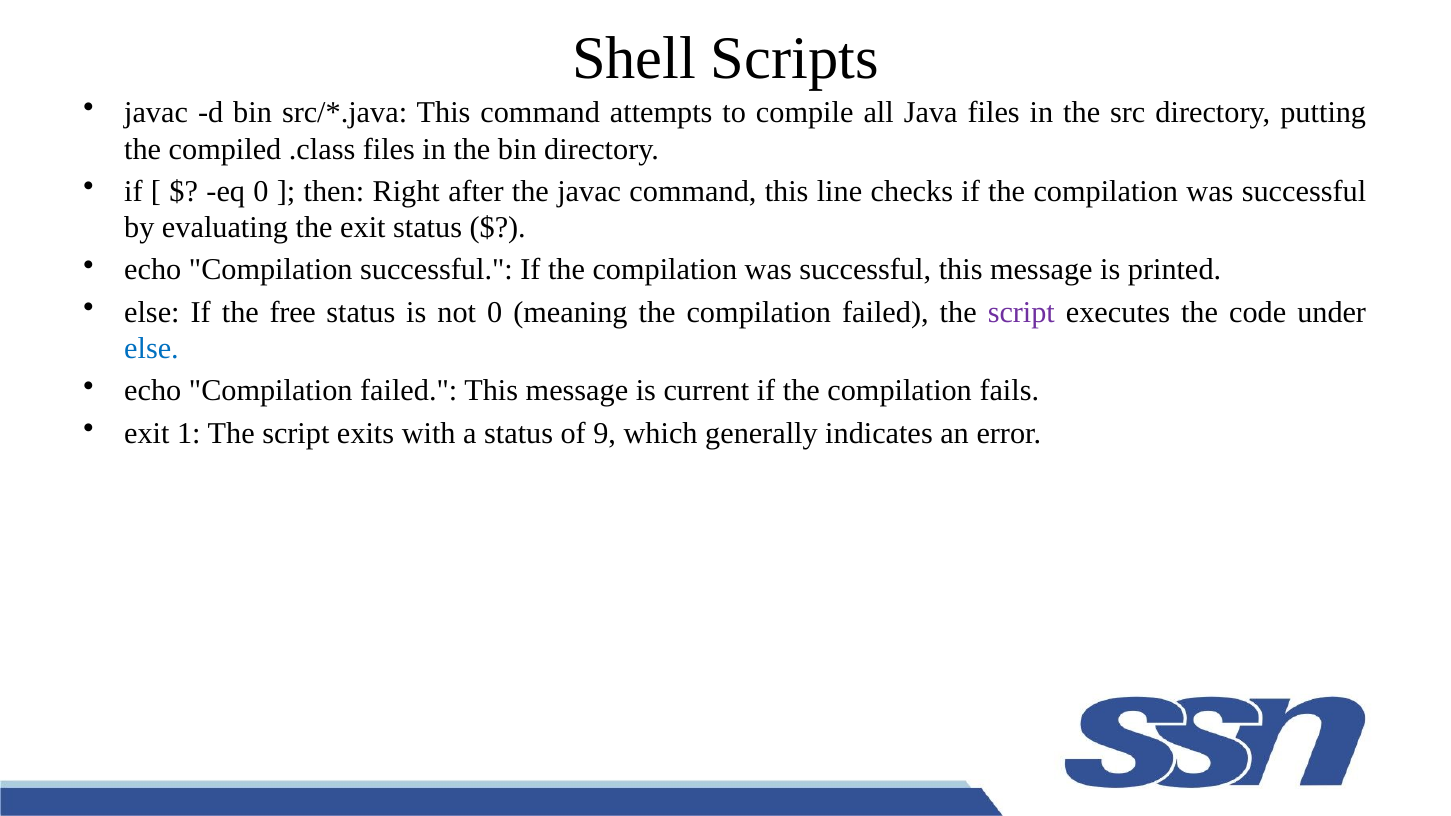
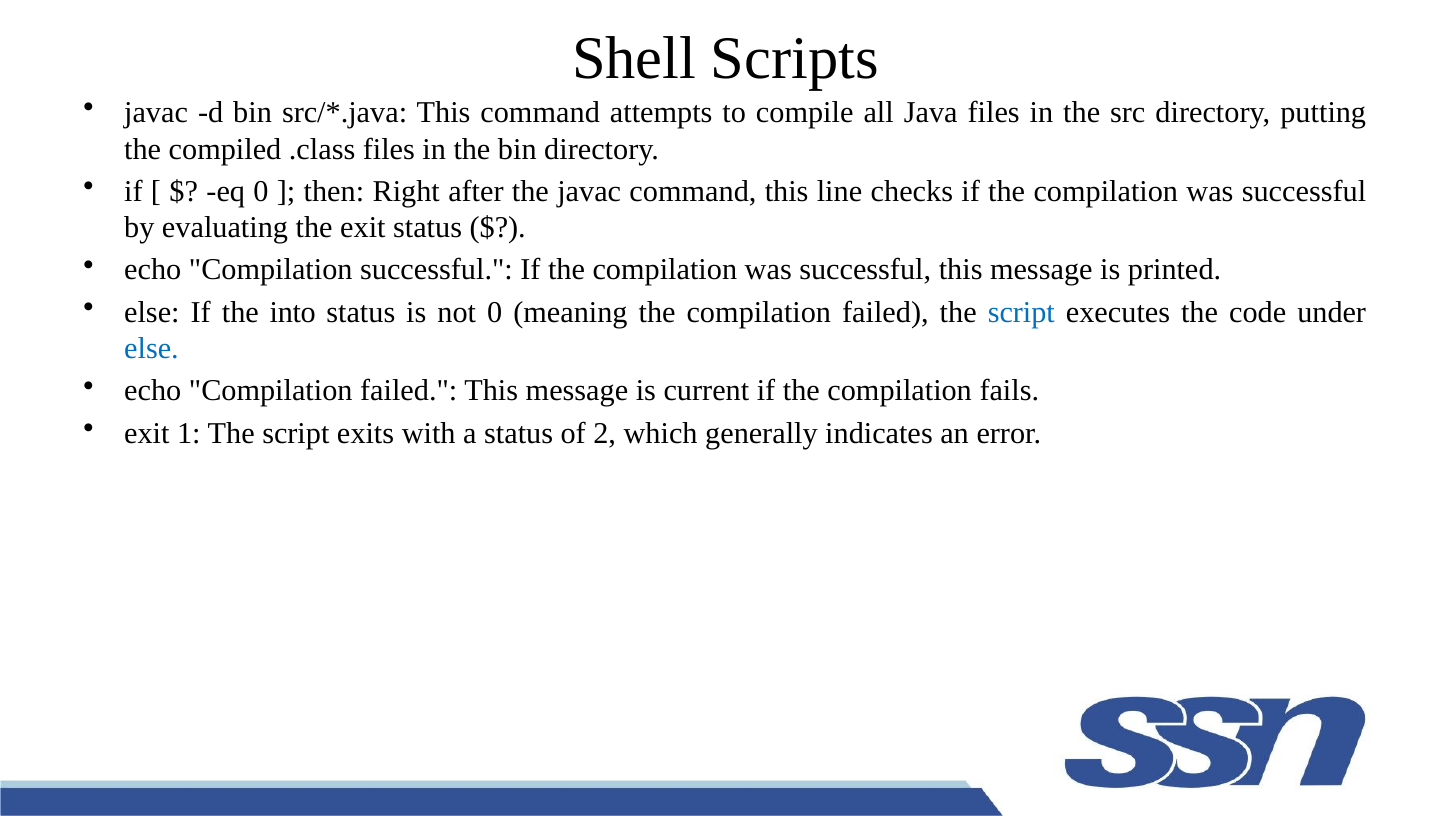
free: free -> into (293, 312)
script colour: purple -> blue (1021, 312)
9: 9 -> 2 (605, 433)
